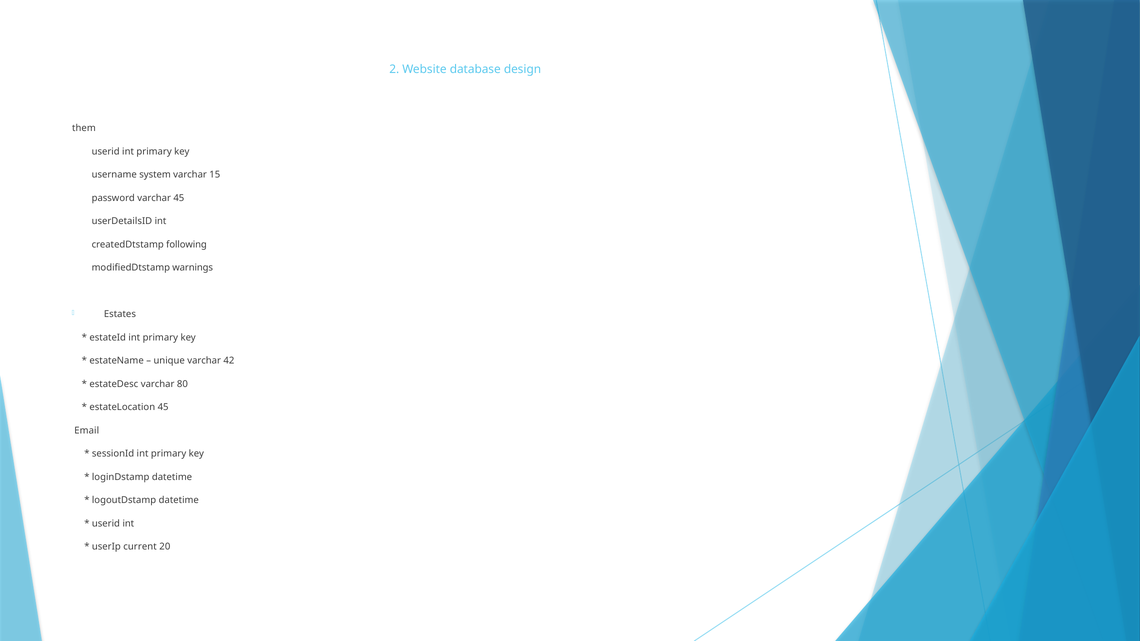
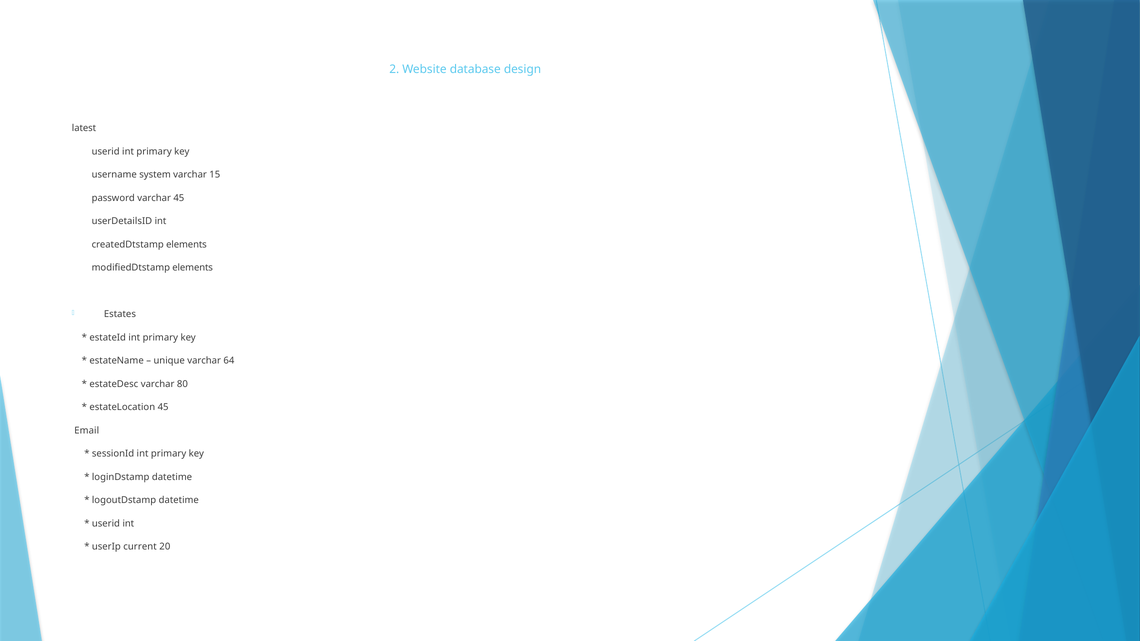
them: them -> latest (84, 128)
createdDtstamp following: following -> elements (187, 245)
modifiedDtstamp warnings: warnings -> elements (193, 268)
42: 42 -> 64 (229, 361)
